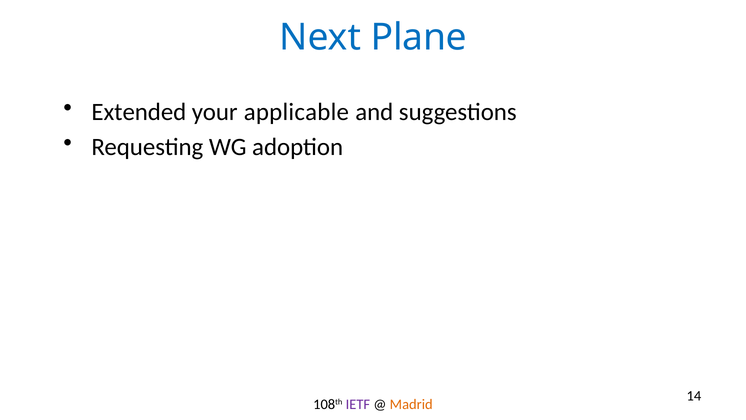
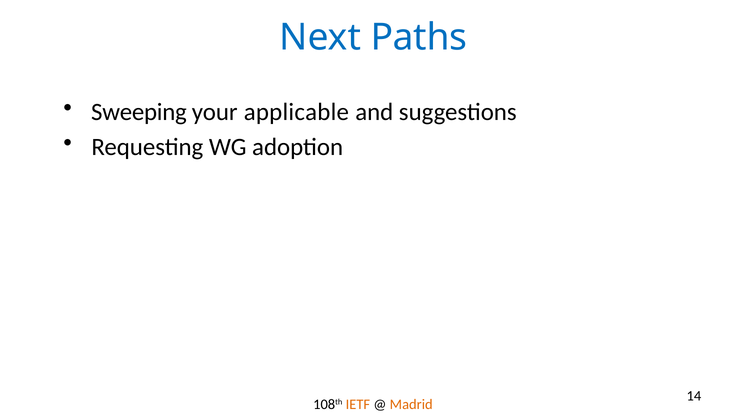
Plane: Plane -> Paths (419, 38)
Extended: Extended -> Sweeping (139, 112)
IETF colour: purple -> orange (358, 404)
